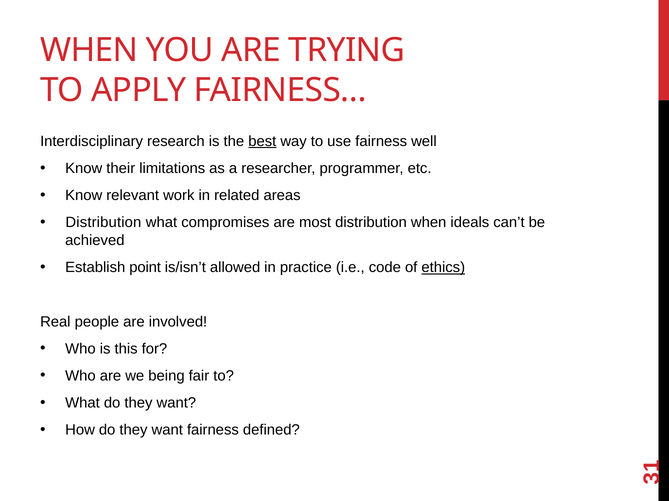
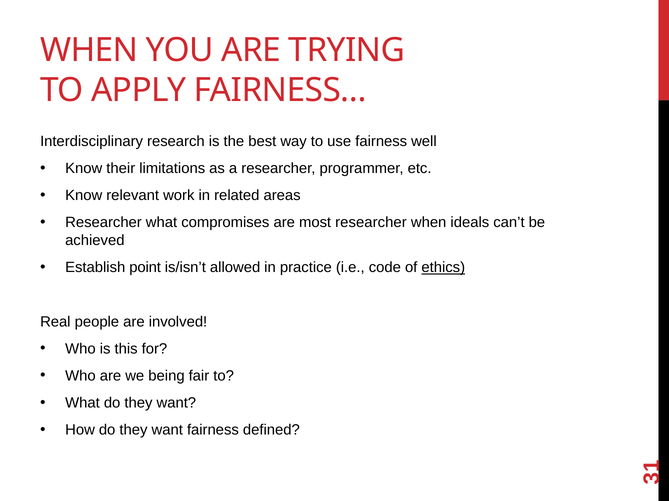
best underline: present -> none (262, 142)
Distribution: Distribution -> Researcher (104, 223)
most distribution: distribution -> researcher (371, 223)
